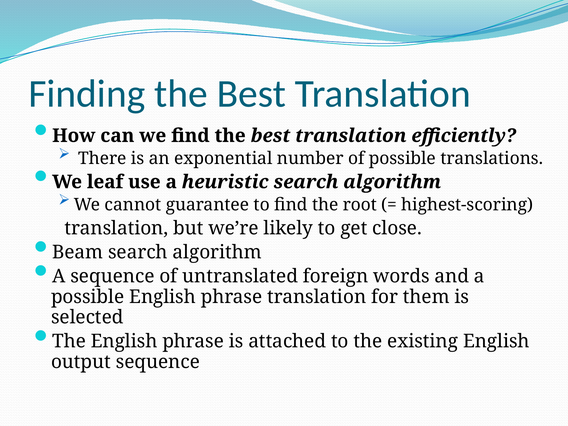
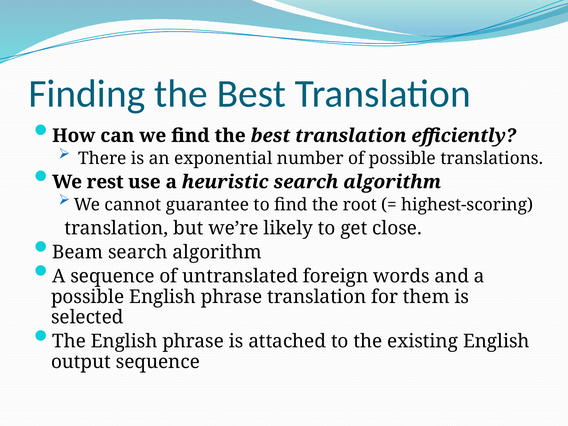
leaf: leaf -> rest (105, 182)
